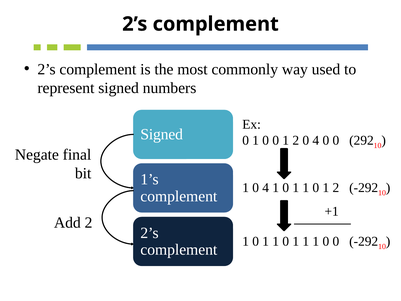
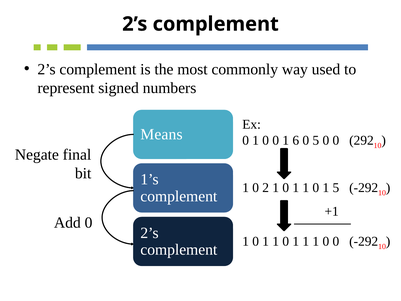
Signed: Signed -> Means (161, 134)
0 0 1 2: 2 -> 6 (296, 140)
4: 4 -> 5 (316, 140)
1 0 4: 4 -> 2 (266, 188)
1 0 1 2: 2 -> 5 (336, 188)
Add 2: 2 -> 0 (89, 222)
